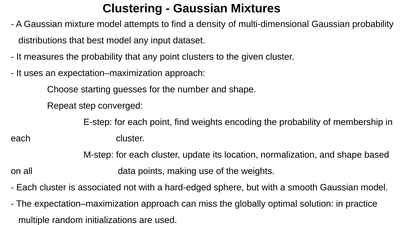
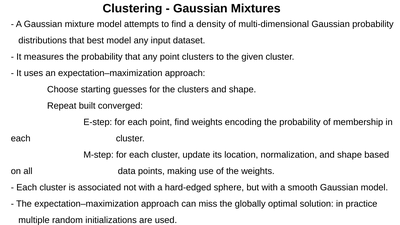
the number: number -> clusters (193, 89)
step: step -> built (87, 106)
